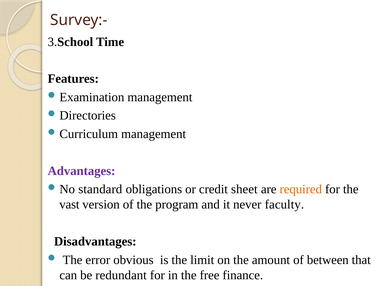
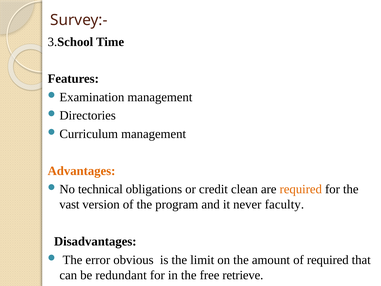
Advantages colour: purple -> orange (82, 171)
standard: standard -> technical (100, 189)
sheet: sheet -> clean (244, 189)
of between: between -> required (328, 260)
finance: finance -> retrieve (243, 275)
